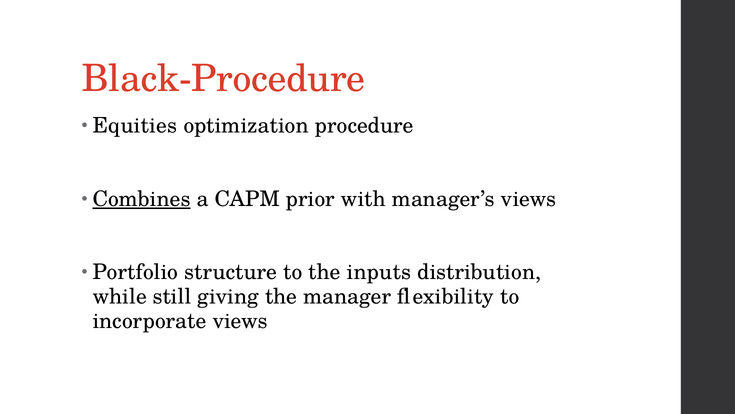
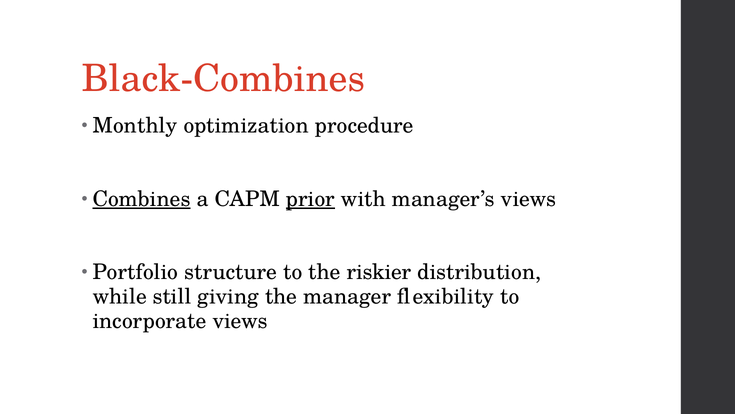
Black-Procedure: Black-Procedure -> Black-Combines (223, 79)
Equities: Equities -> Monthly (135, 125)
prior underline: none -> present (310, 199)
inputs: inputs -> riskier (379, 272)
